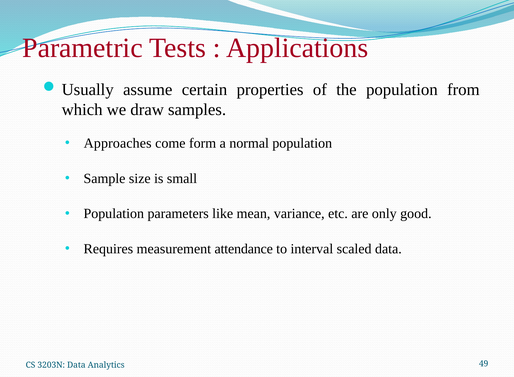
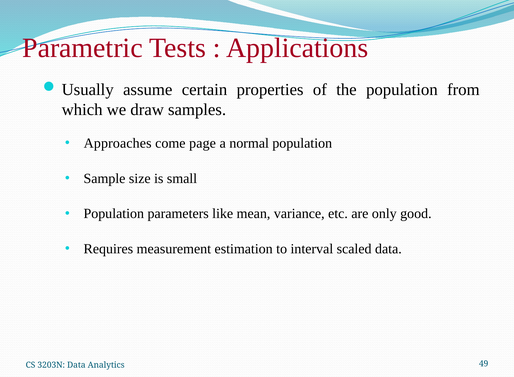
form: form -> page (203, 143)
attendance: attendance -> estimation (244, 249)
